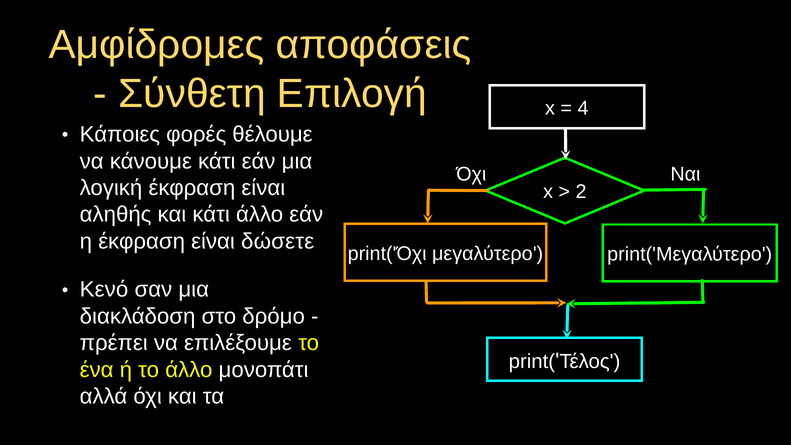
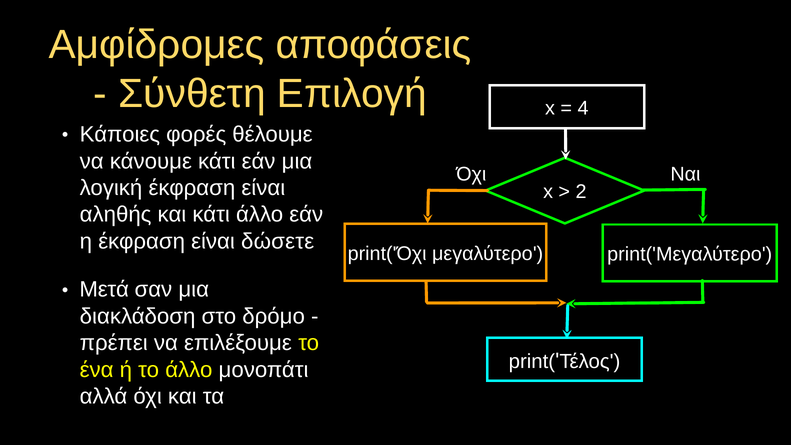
Κενό: Κενό -> Μετά (104, 290)
